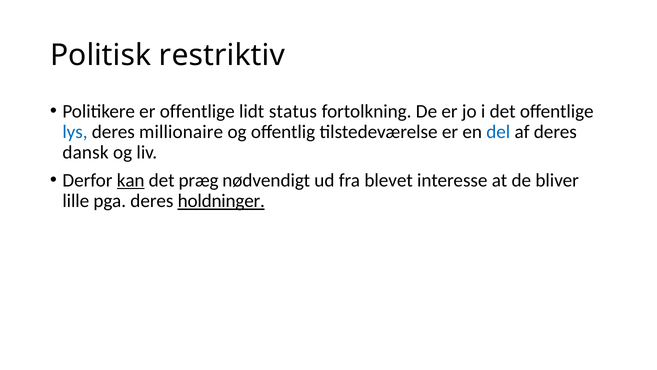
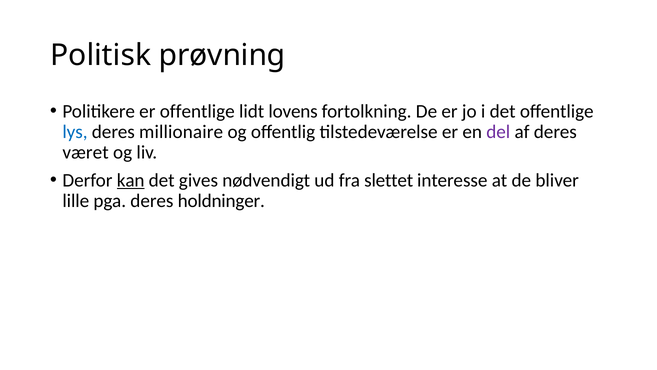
restriktiv: restriktiv -> prøvning (222, 55)
status: status -> lovens (293, 111)
del colour: blue -> purple (498, 132)
dansk: dansk -> været (86, 152)
præg: præg -> gives (198, 180)
blevet: blevet -> slettet (389, 180)
holdninger underline: present -> none (221, 201)
